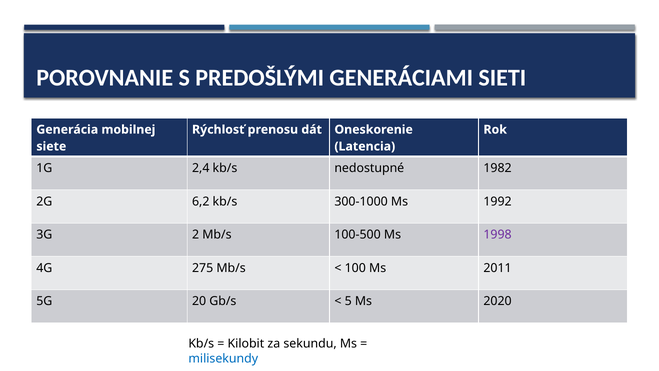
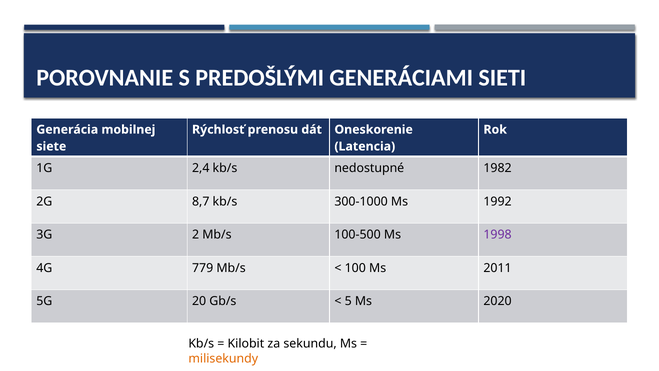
6,2: 6,2 -> 8,7 (201, 201)
275: 275 -> 779 (203, 268)
milisekundy colour: blue -> orange (223, 358)
